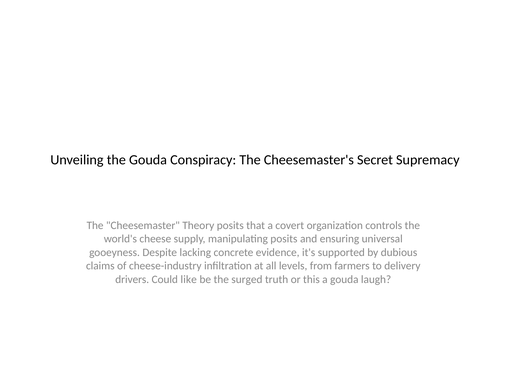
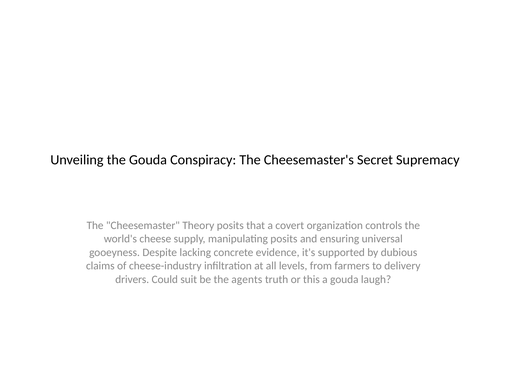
like: like -> suit (189, 280)
surged: surged -> agents (247, 280)
